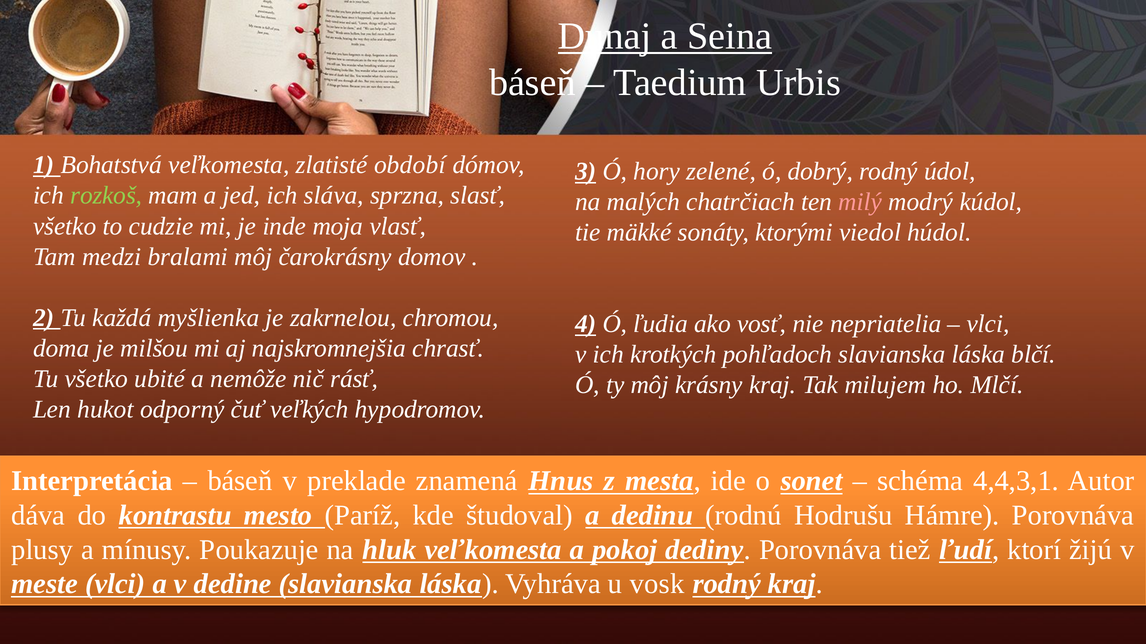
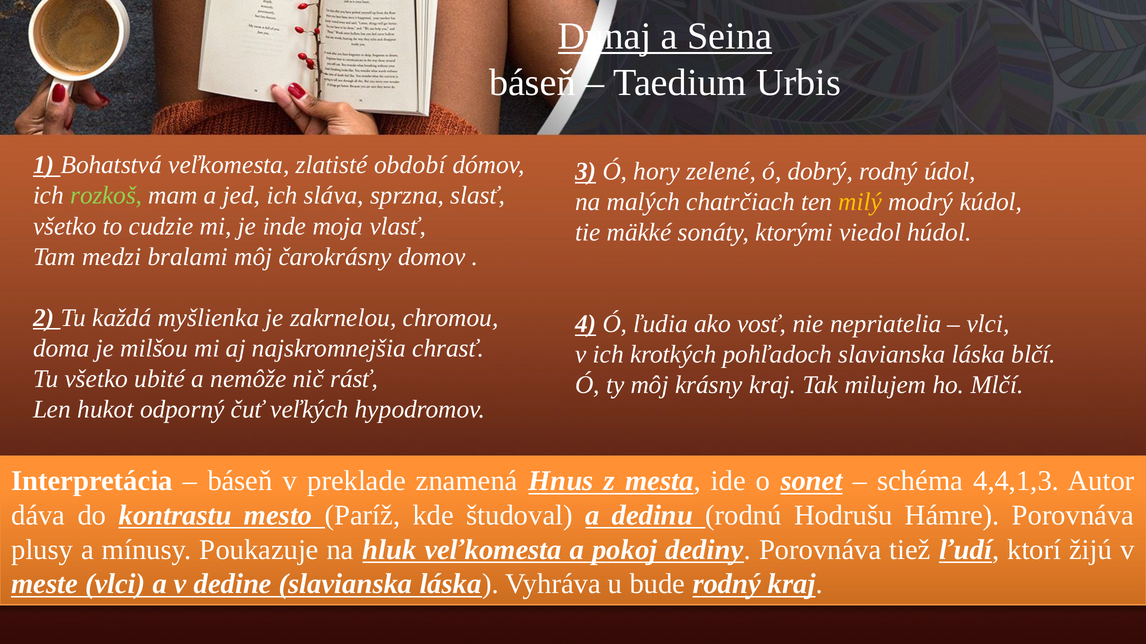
milý colour: pink -> yellow (860, 202)
4,4,3,1: 4,4,3,1 -> 4,4,1,3 (1016, 481)
vosk: vosk -> bude (657, 585)
